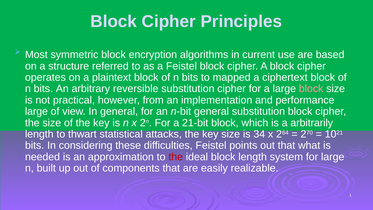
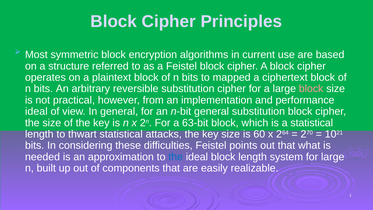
large: large -> ideal (36, 111)
21-bit: 21-bit -> 63-bit (195, 123)
a arbitrarily: arbitrarily -> statistical (312, 123)
34: 34 -> 60 (259, 134)
the colour: red -> blue (176, 157)
